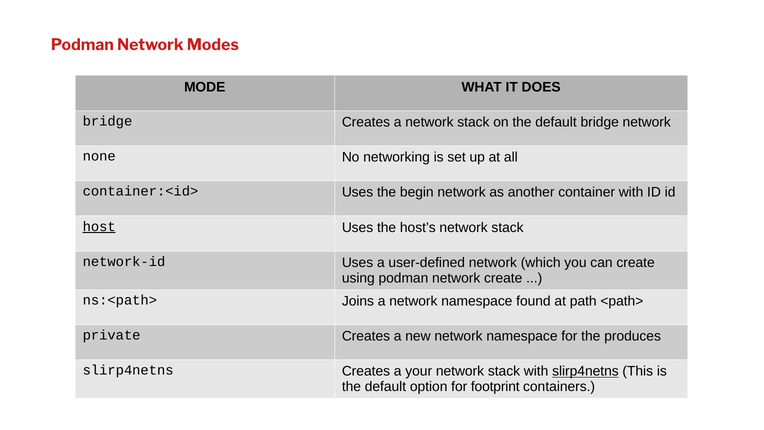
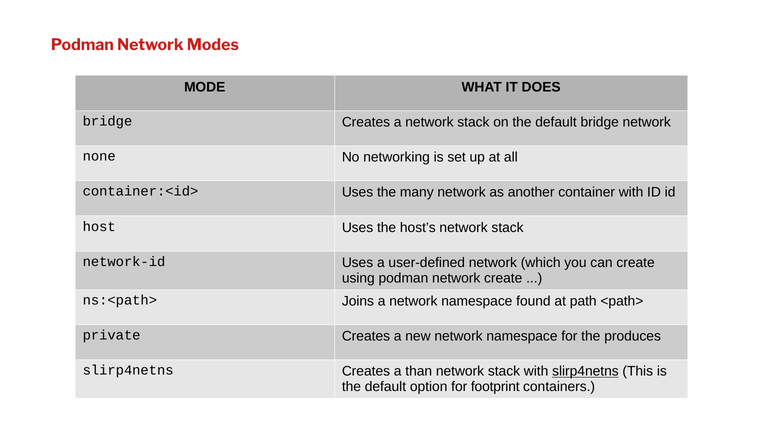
begin: begin -> many (417, 192)
host underline: present -> none (99, 226)
your: your -> than (419, 371)
